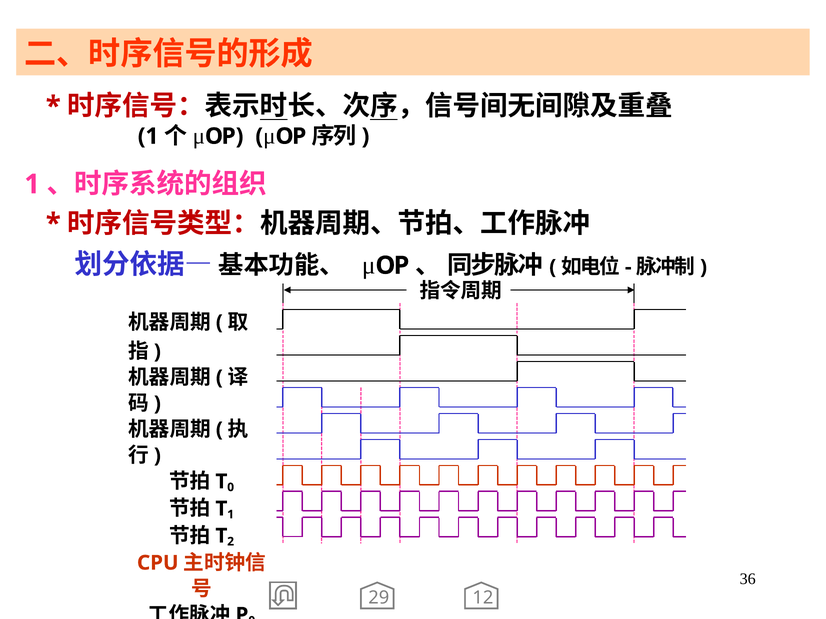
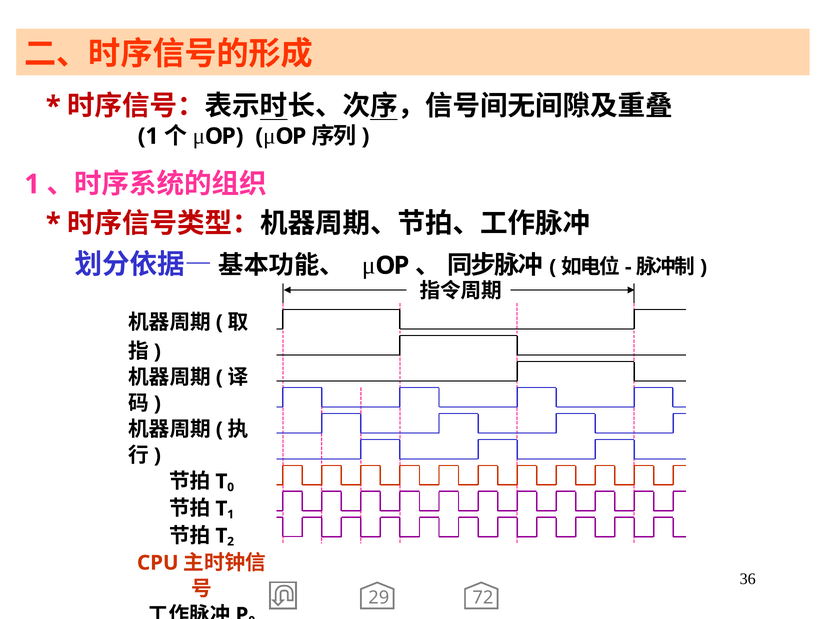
12: 12 -> 72 (483, 598)
